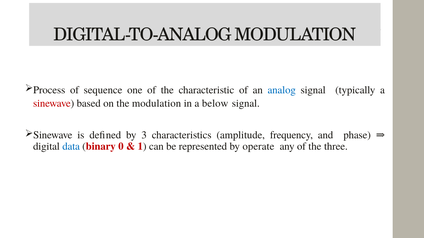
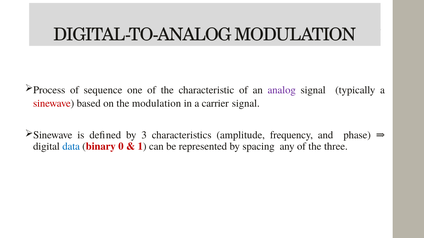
analog colour: blue -> purple (282, 90)
below: below -> carrier (215, 103)
operate: operate -> spacing (259, 147)
